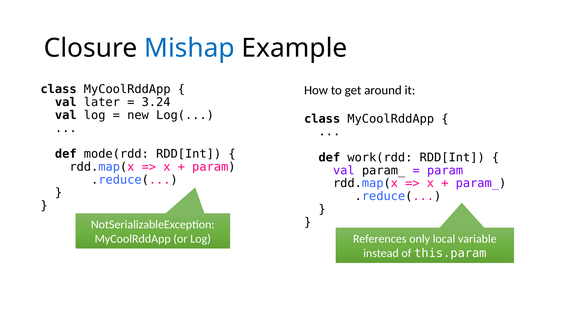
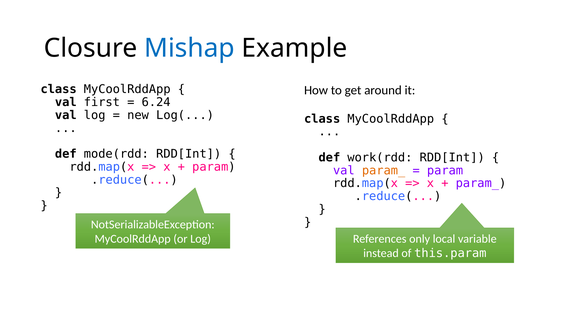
later: later -> first (102, 102)
3.24: 3.24 -> 6.24 (156, 102)
param_ colour: black -> orange (384, 171)
